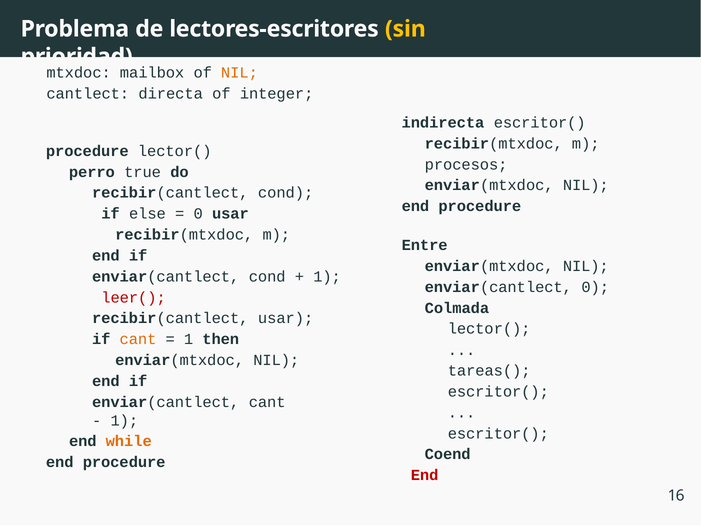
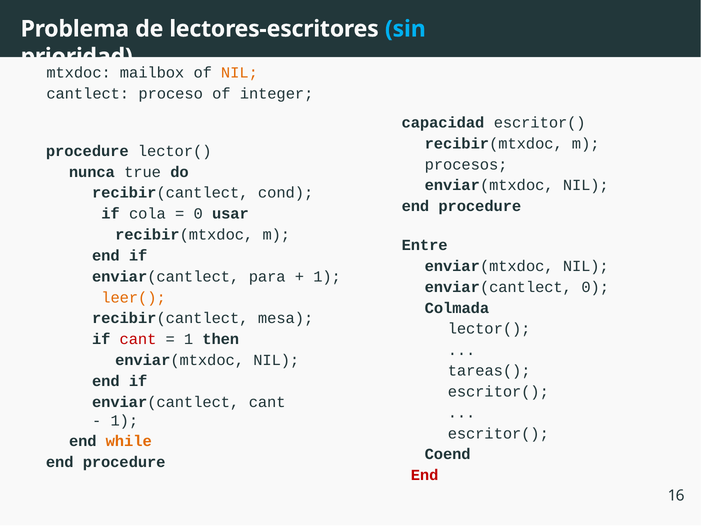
sin colour: yellow -> light blue (405, 29)
directa: directa -> proceso (171, 93)
indirecta: indirecta -> capacidad (443, 123)
perro: perro -> nunca (92, 172)
else: else -> cola (147, 214)
enviar(cantlect cond: cond -> para (267, 277)
leer( colour: red -> orange (134, 298)
recibir(cantlect usar: usar -> mesa (286, 318)
cant colour: orange -> red (138, 339)
